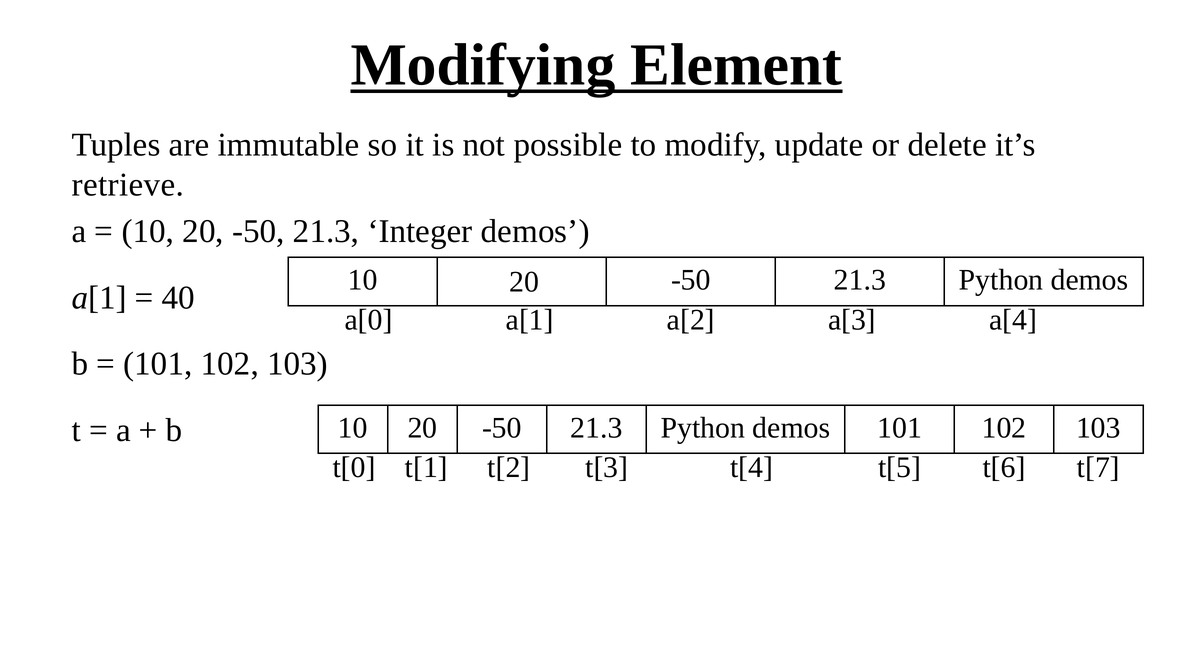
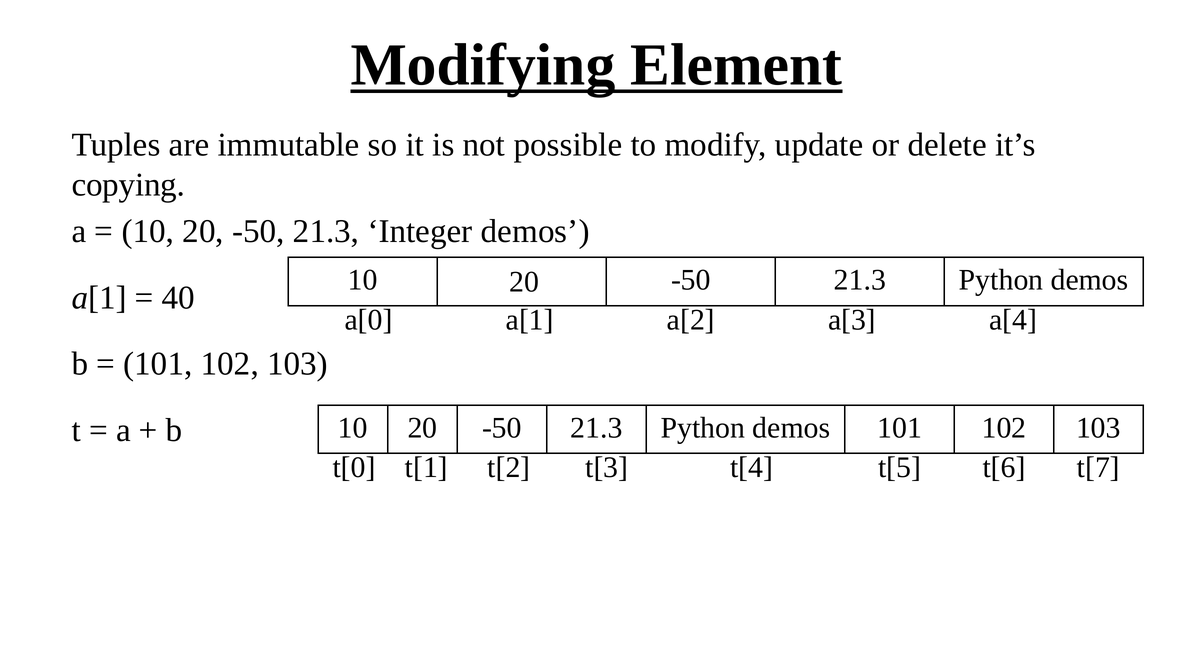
retrieve: retrieve -> copying (128, 185)
